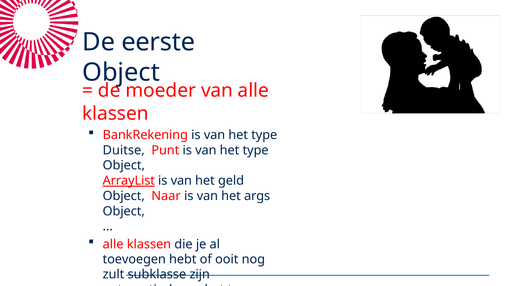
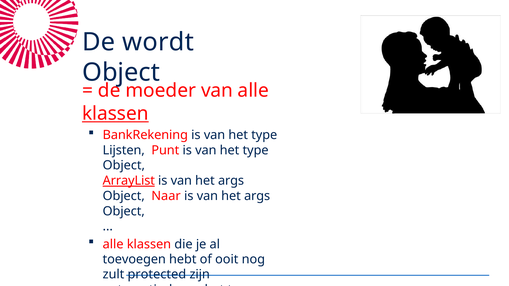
eerste: eerste -> wordt (158, 42)
klassen underline: none -> present (115, 114)
Duitse: Duitse -> Lijsten (124, 150)
geld: geld -> args (231, 181)
subklasse: subklasse -> protected (157, 275)
